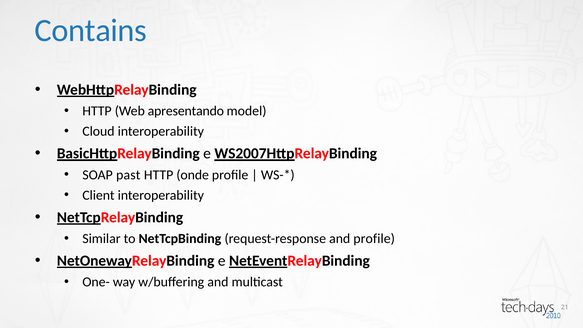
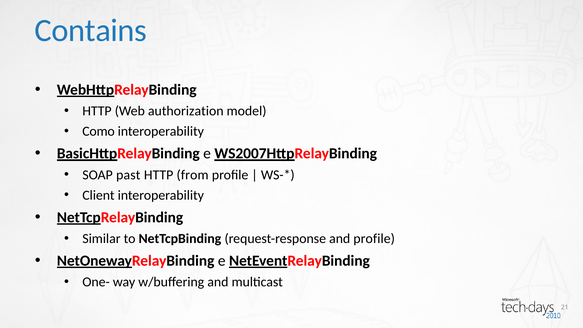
apresentando: apresentando -> authorization (186, 111)
Cloud: Cloud -> Como (99, 131)
onde: onde -> from (193, 175)
